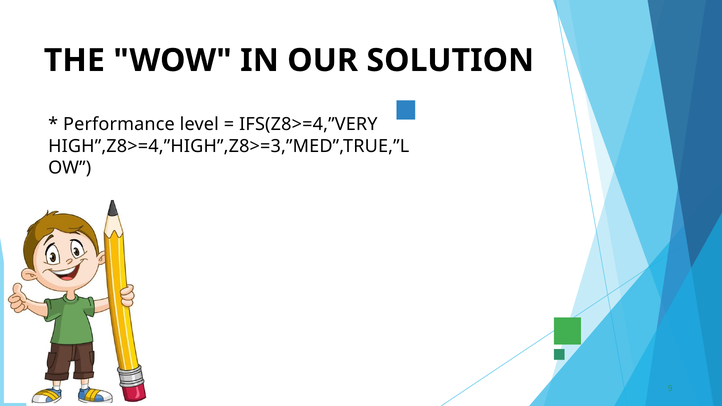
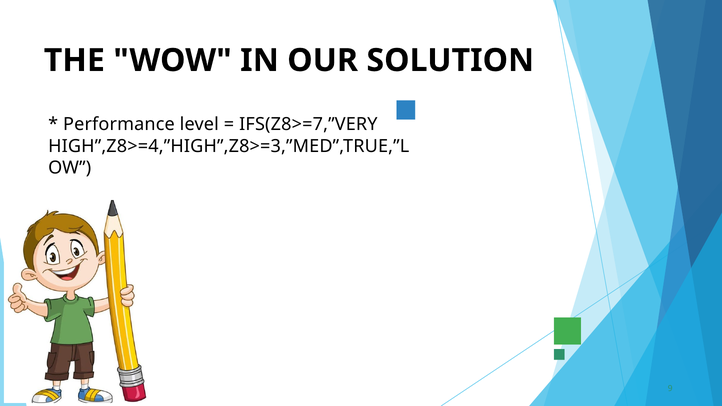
IFS(Z8>=4,”VERY: IFS(Z8>=4,”VERY -> IFS(Z8>=7,”VERY (308, 125)
